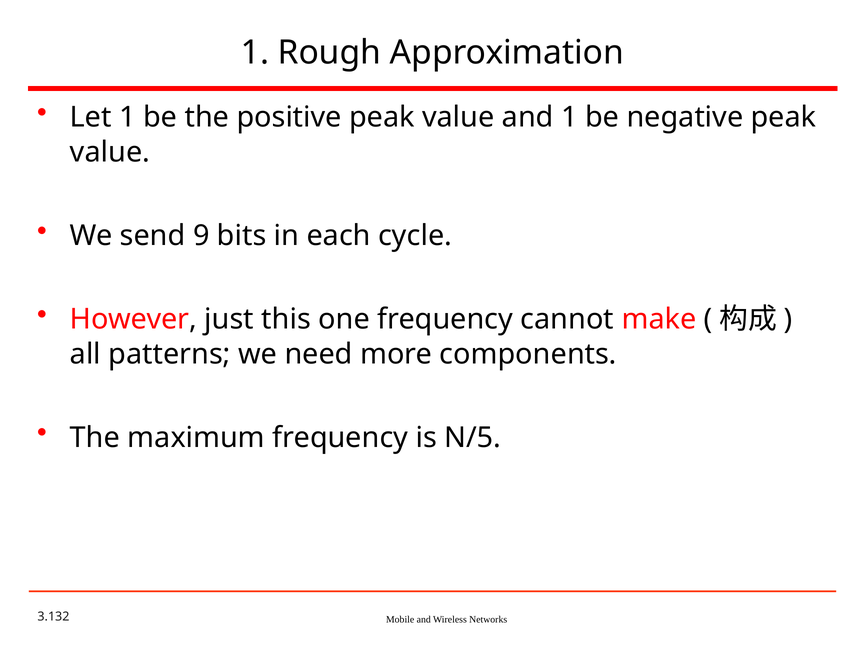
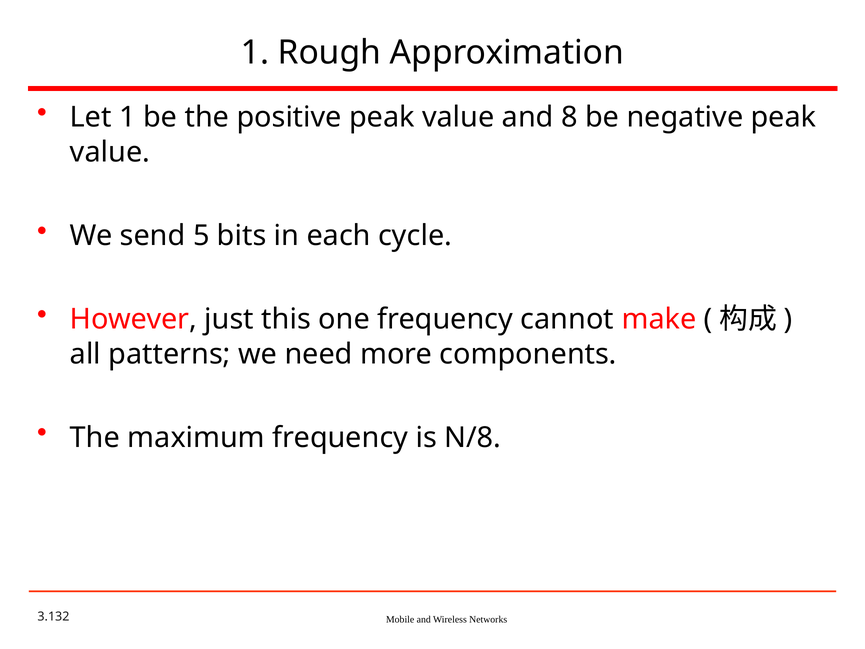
and 1: 1 -> 8 (569, 117)
9: 9 -> 5 (201, 236)
N/5: N/5 -> N/8 (473, 437)
